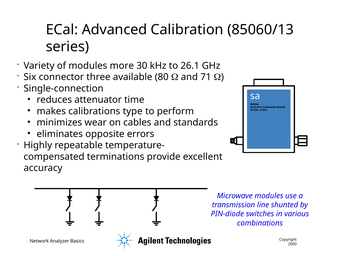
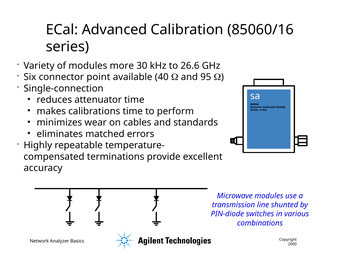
85060/13: 85060/13 -> 85060/16 (261, 30)
26.1: 26.1 -> 26.6 (190, 66)
three: three -> point (98, 77)
80: 80 -> 40 (162, 77)
71: 71 -> 95 (206, 77)
calibrations type: type -> time (133, 111)
opposite: opposite -> matched (105, 134)
